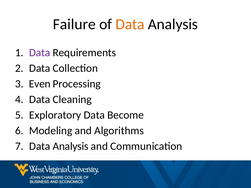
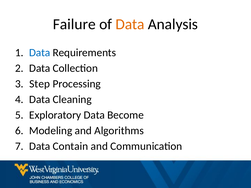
Data colour: purple -> blue (40, 53)
Even: Even -> Step (40, 84)
Analysis: Analysis -> Contain (70, 146)
